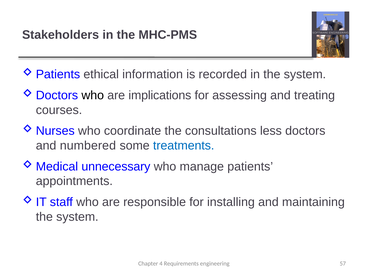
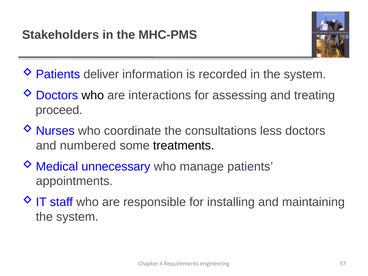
ethical: ethical -> deliver (101, 74)
implications: implications -> interactions (160, 95)
courses: courses -> proceed (59, 110)
treatments colour: blue -> black (184, 146)
